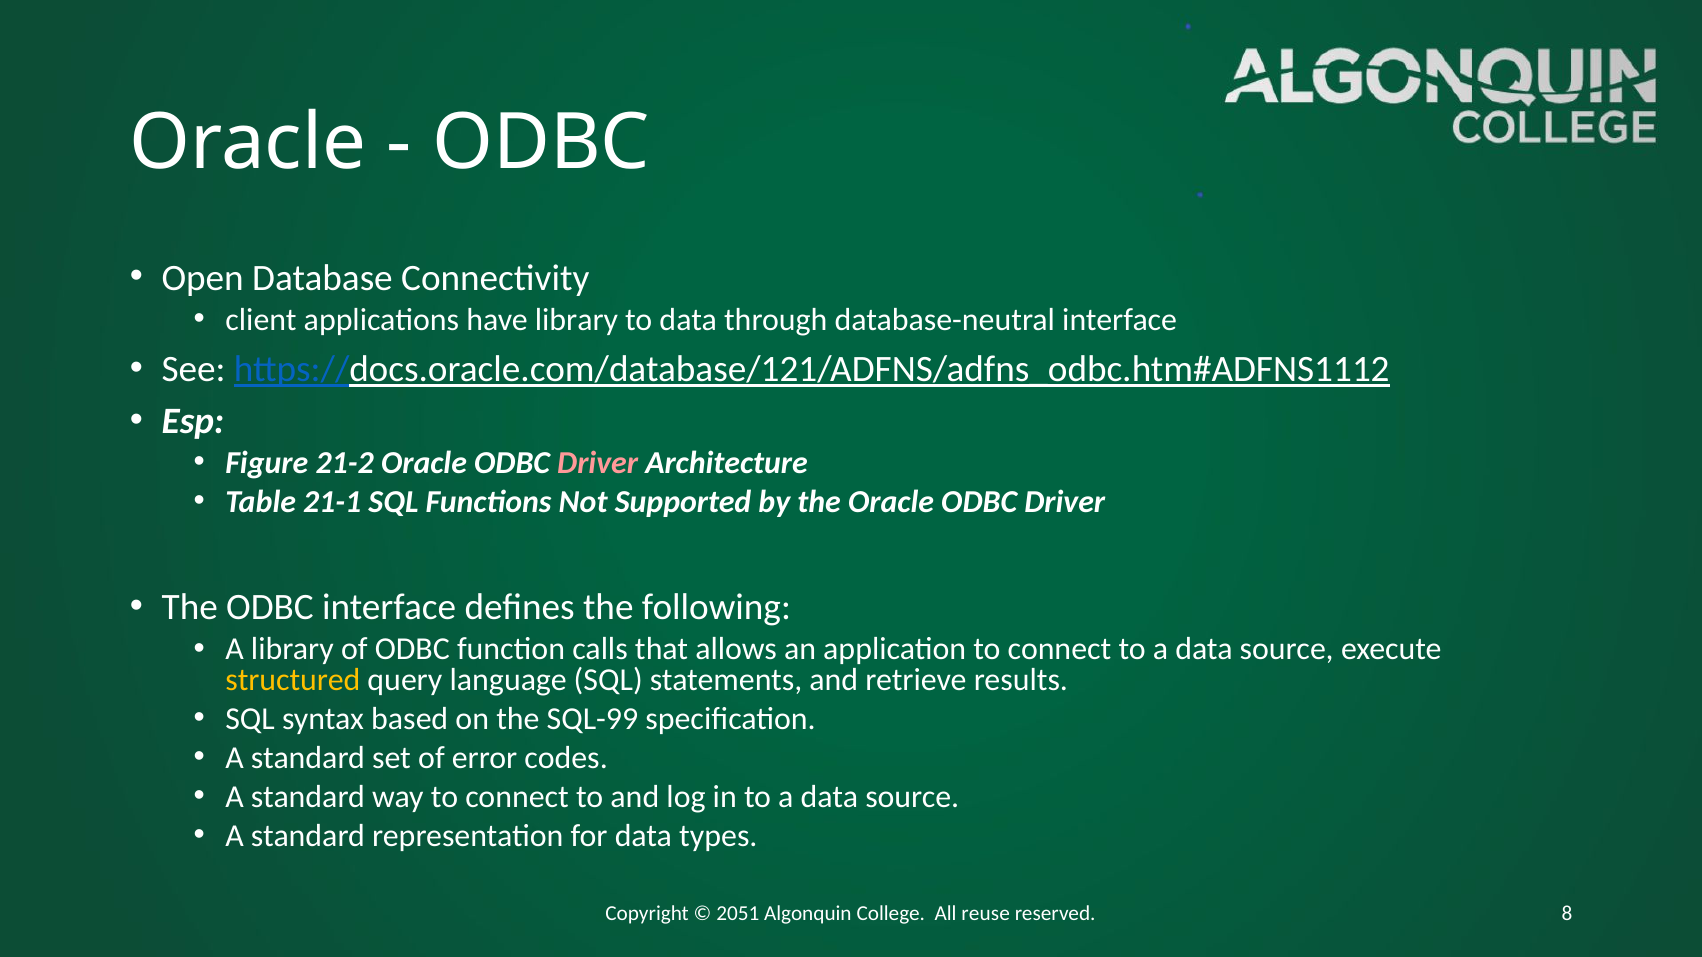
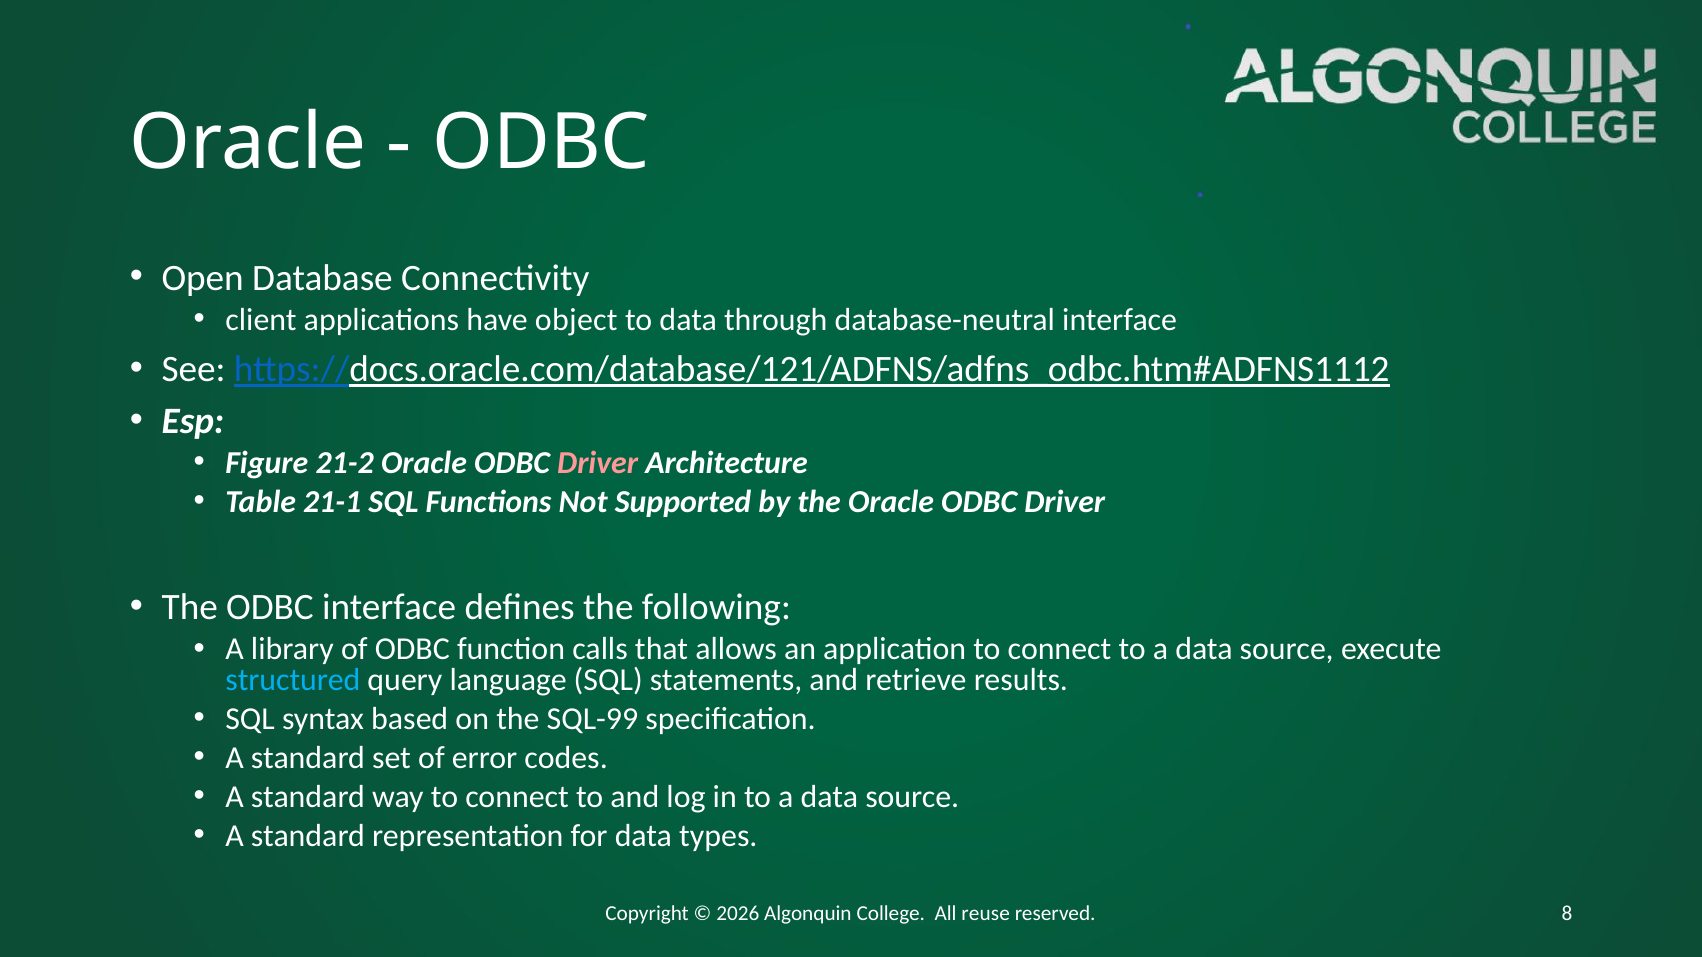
have library: library -> object (576, 320)
structured colour: yellow -> light blue (293, 681)
2051: 2051 -> 2026 (738, 914)
